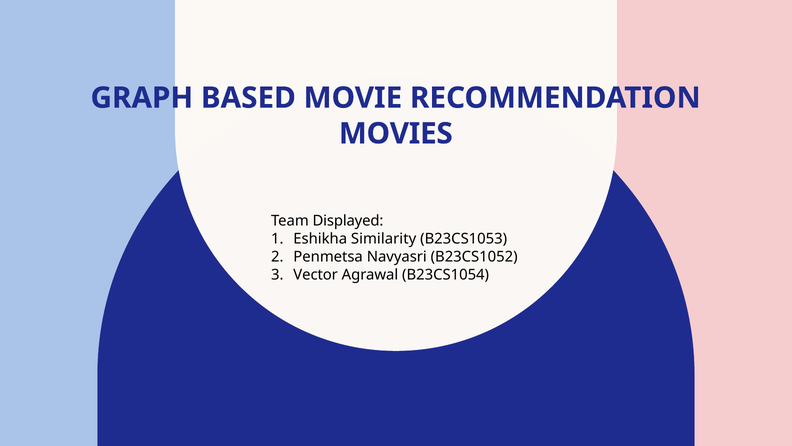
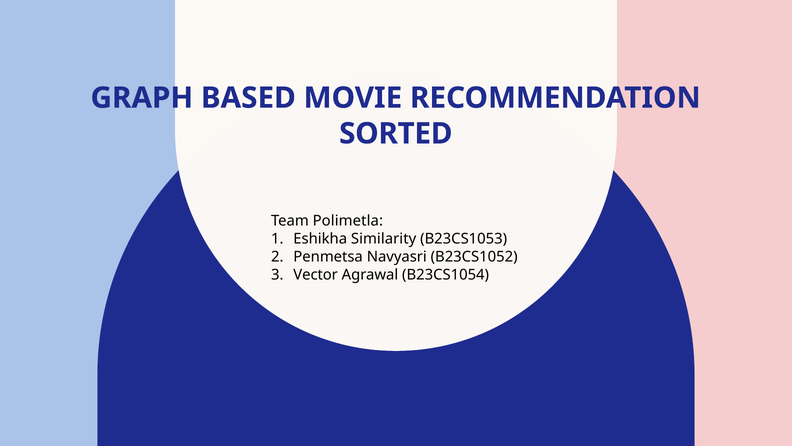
MOVIES: MOVIES -> SORTED (396, 133)
Displayed: Displayed -> Polimetla (348, 221)
